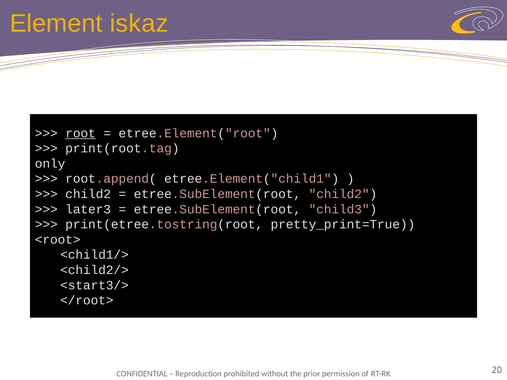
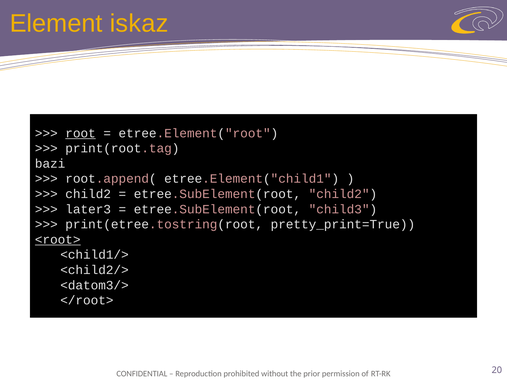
only: only -> bazi (50, 164)
<root> underline: none -> present (58, 240)
<start3/>: <start3/> -> <datom3/> (94, 285)
